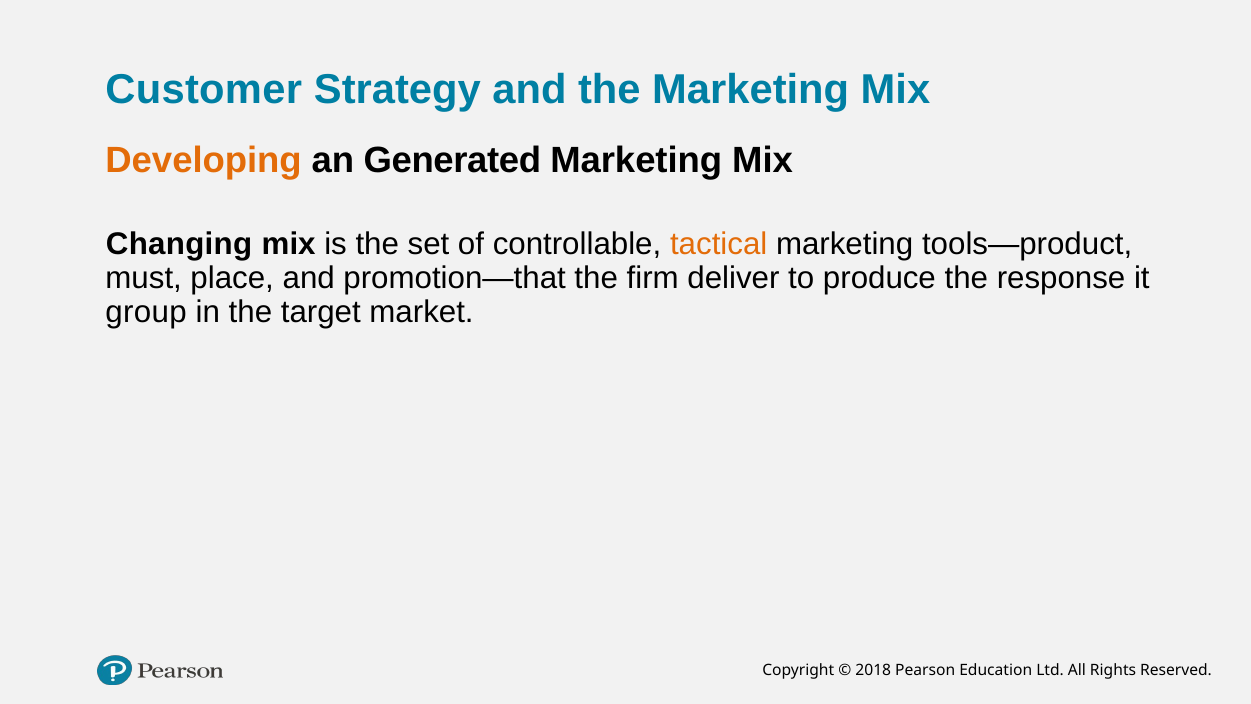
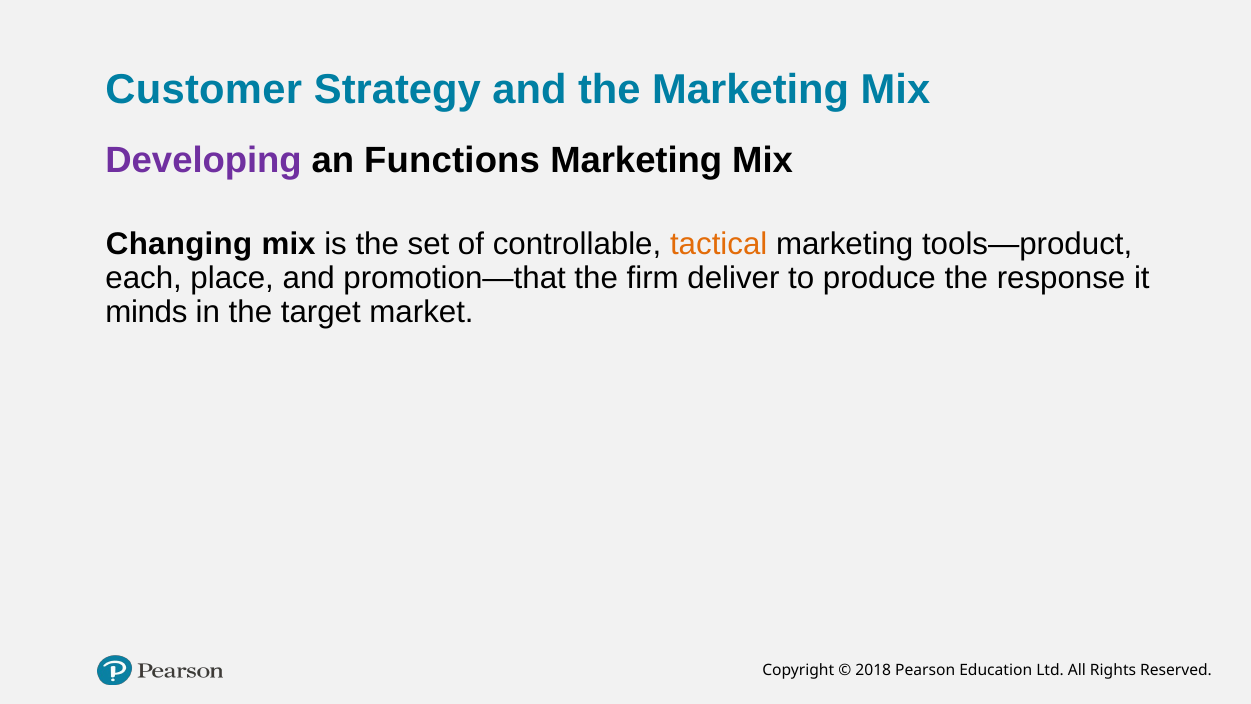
Developing colour: orange -> purple (204, 160)
Generated: Generated -> Functions (452, 160)
must: must -> each (144, 278)
group: group -> minds (146, 312)
